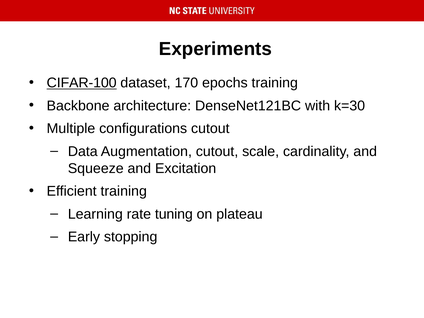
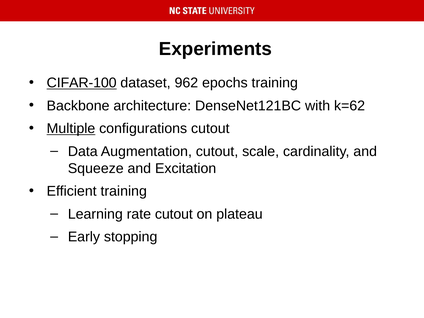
170: 170 -> 962 (186, 83)
k=30: k=30 -> k=62 (350, 106)
Multiple underline: none -> present (71, 129)
rate tuning: tuning -> cutout (174, 214)
